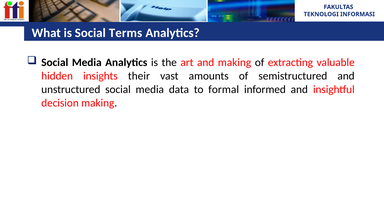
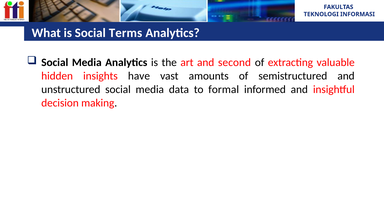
and making: making -> second (234, 63)
their: their -> have (139, 76)
